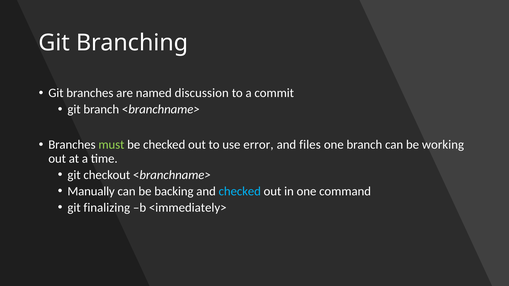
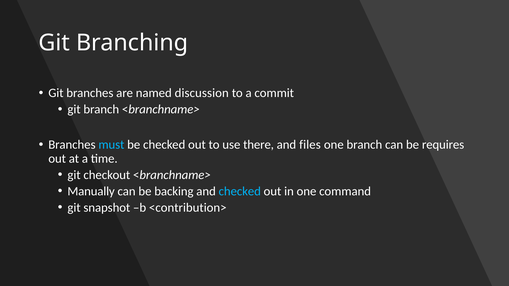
must colour: light green -> light blue (111, 145)
error: error -> there (259, 145)
working: working -> requires (443, 145)
finalizing: finalizing -> snapshot (107, 208)
<immediately>: <immediately> -> <contribution> (188, 208)
